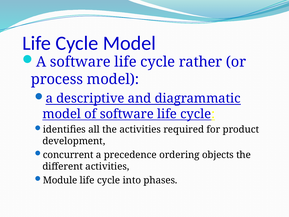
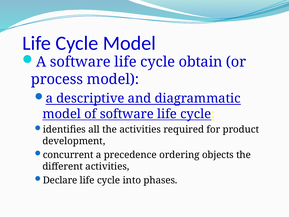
rather: rather -> obtain (201, 62)
Module: Module -> Declare (60, 180)
